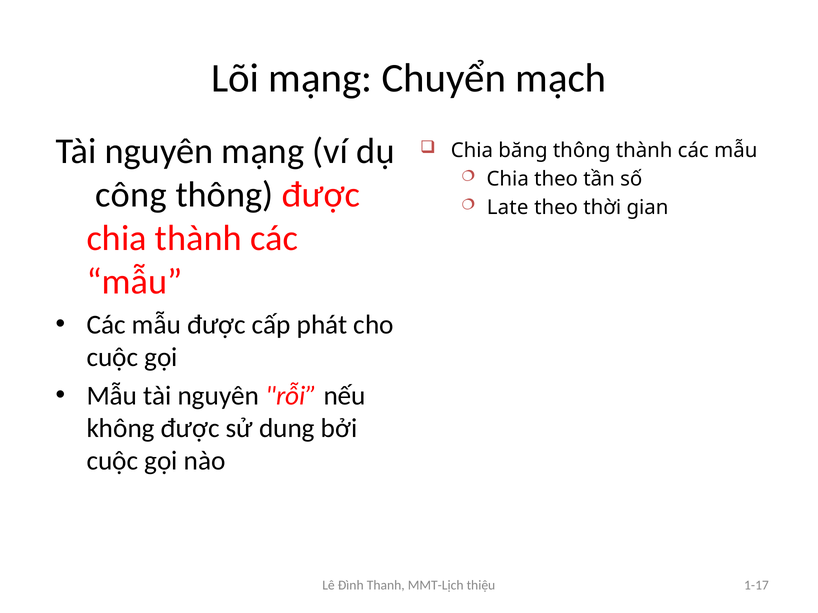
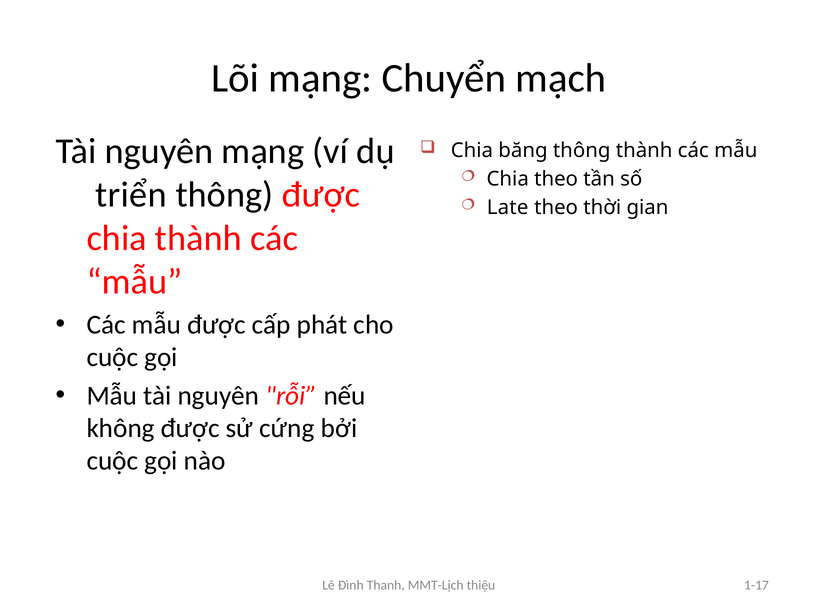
công: công -> triển (131, 195)
dung: dung -> cứng (287, 429)
